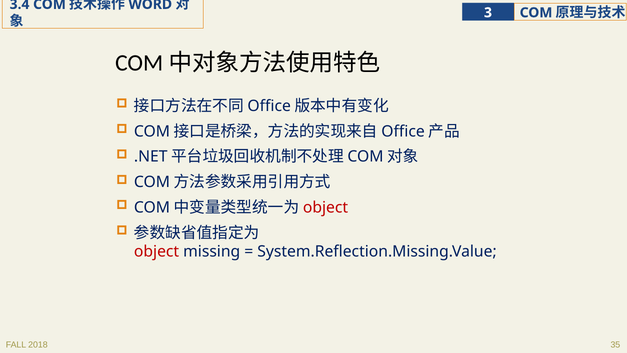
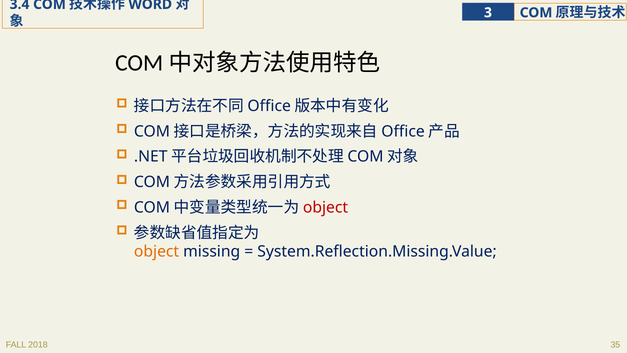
object colour: red -> orange (157, 251)
